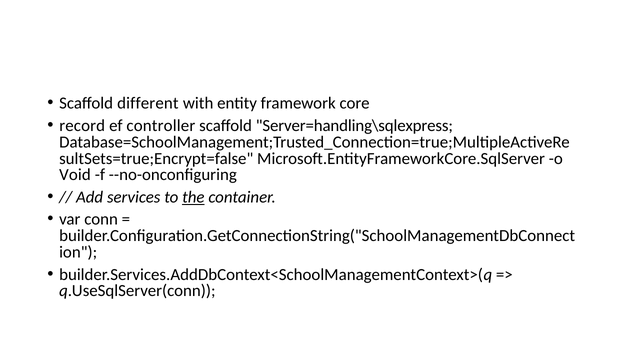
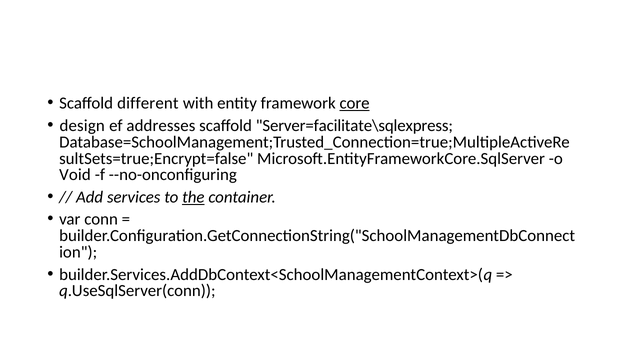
core underline: none -> present (355, 103)
record: record -> design (82, 125)
controller: controller -> addresses (161, 125)
Server=handling\sqlexpress: Server=handling\sqlexpress -> Server=facilitate\sqlexpress (354, 125)
